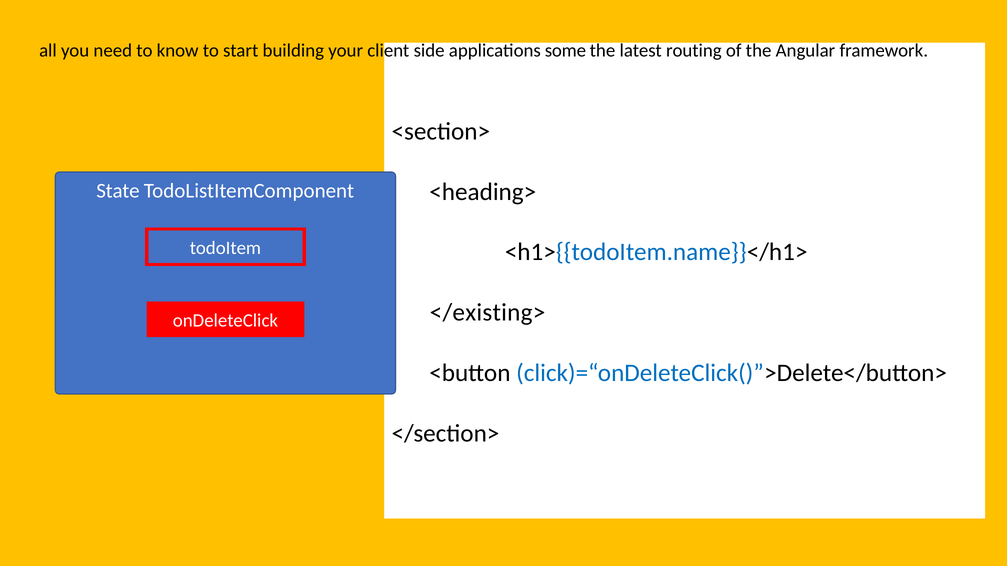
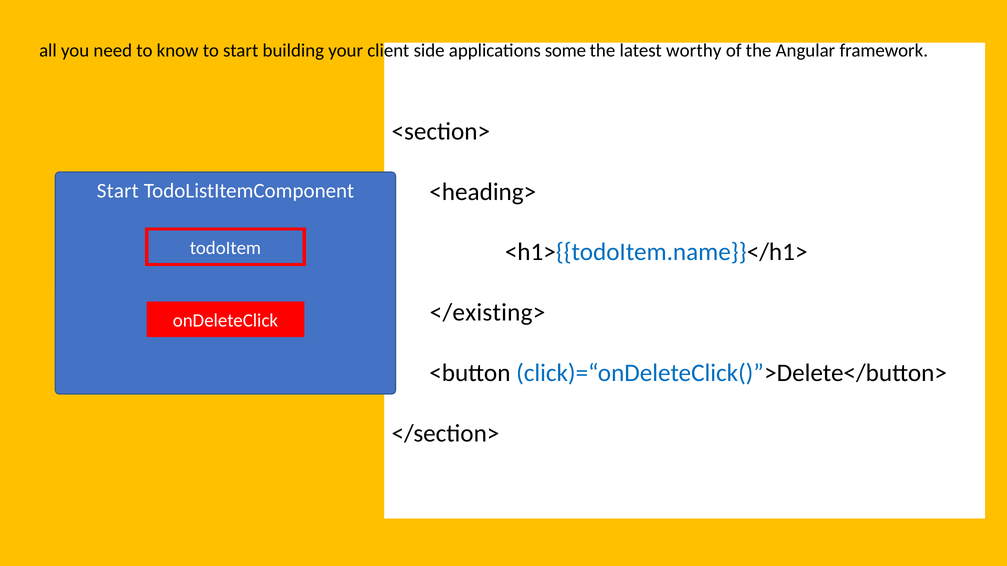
routing: routing -> worthy (694, 51)
State: State -> Start (118, 191)
